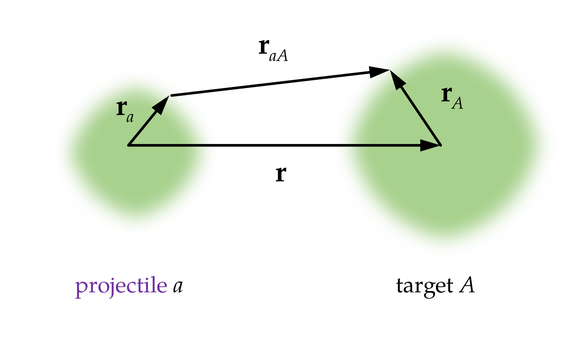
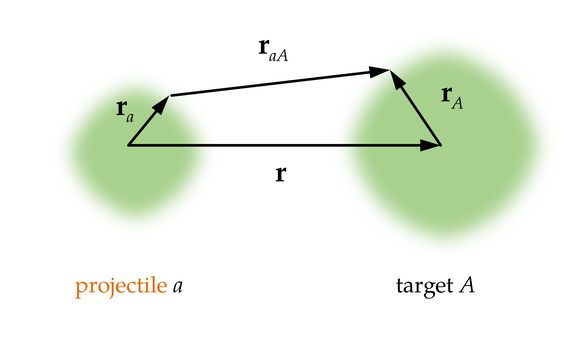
projectile colour: purple -> orange (122, 285)
